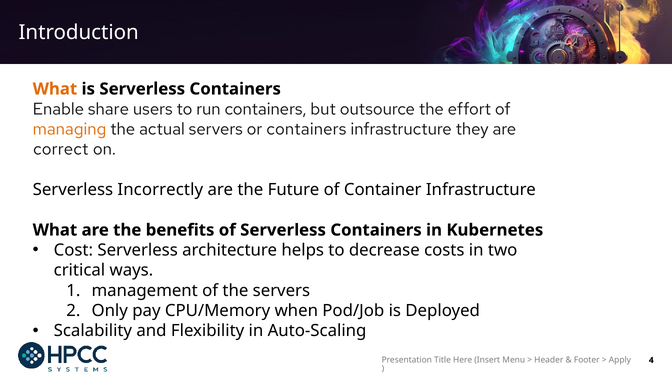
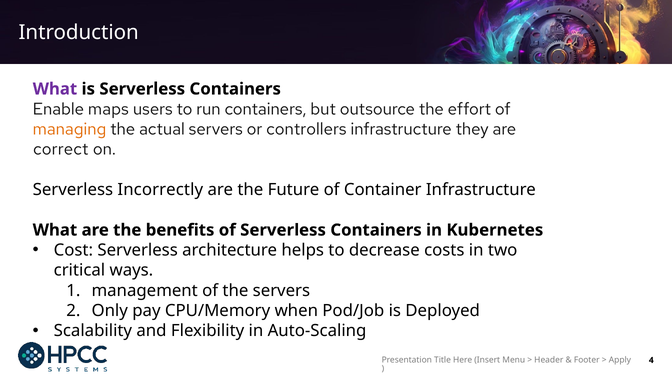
What colour: orange -> purple (55, 89)
share: share -> maps (108, 109)
or containers: containers -> controllers (306, 129)
